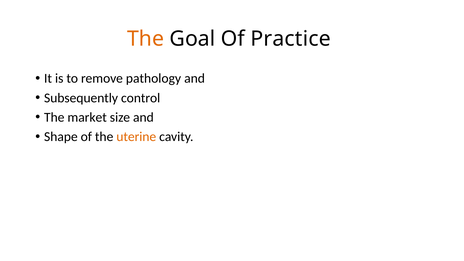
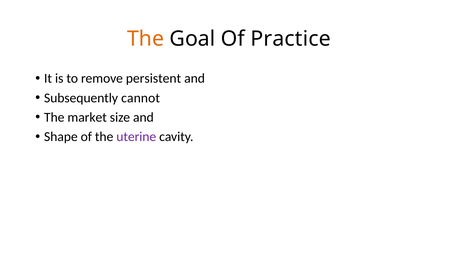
pathology: pathology -> persistent (153, 78)
control: control -> cannot (141, 98)
uterine colour: orange -> purple (136, 137)
